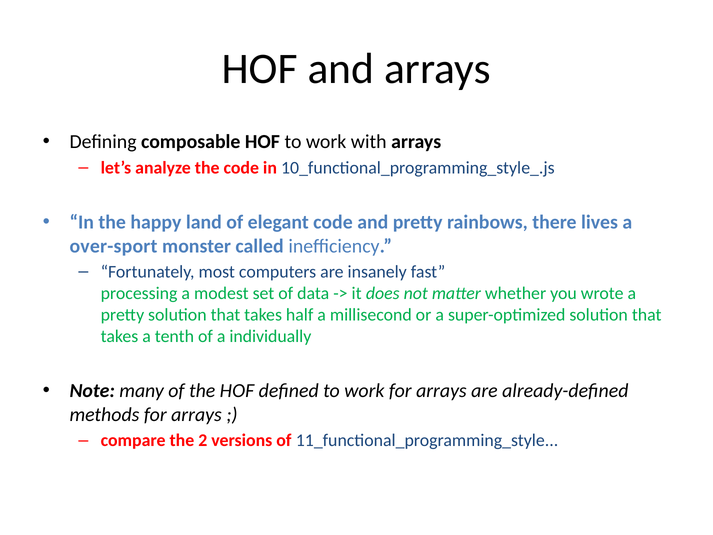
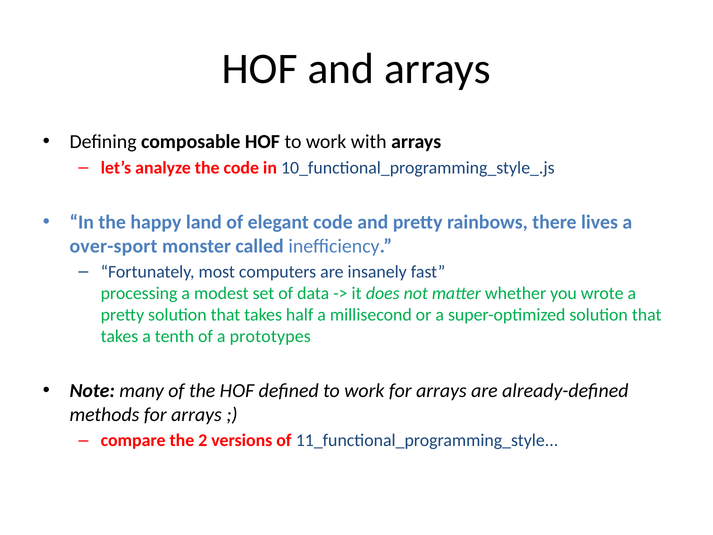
individually: individually -> prototypes (270, 336)
